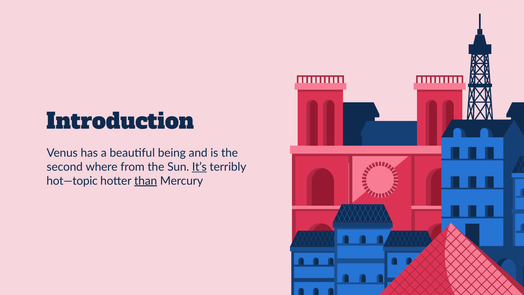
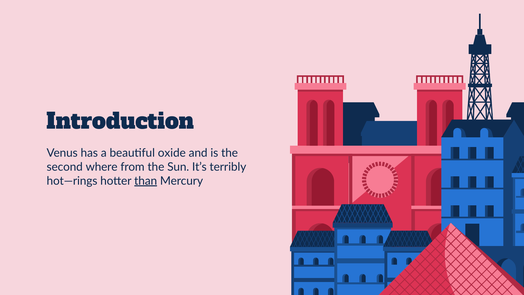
being: being -> oxide (172, 153)
It’s underline: present -> none (199, 167)
hot—topic: hot—topic -> hot—rings (72, 181)
